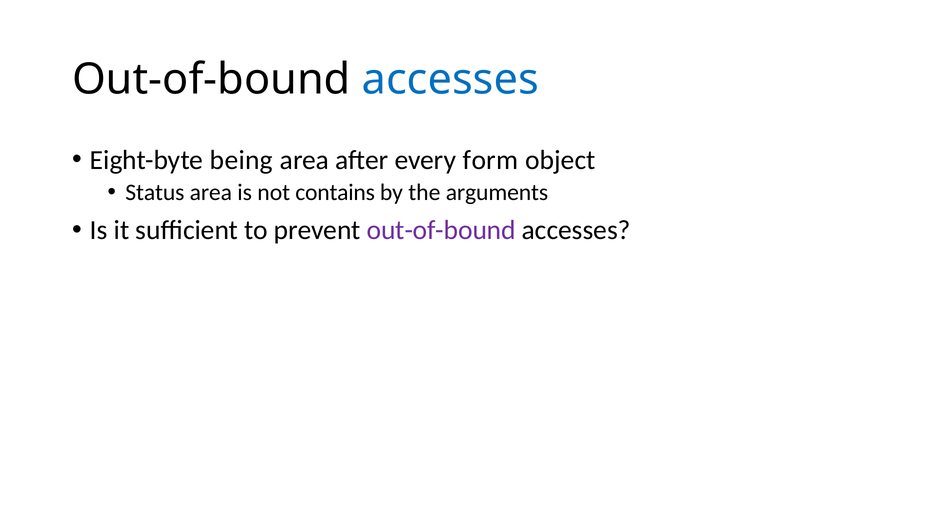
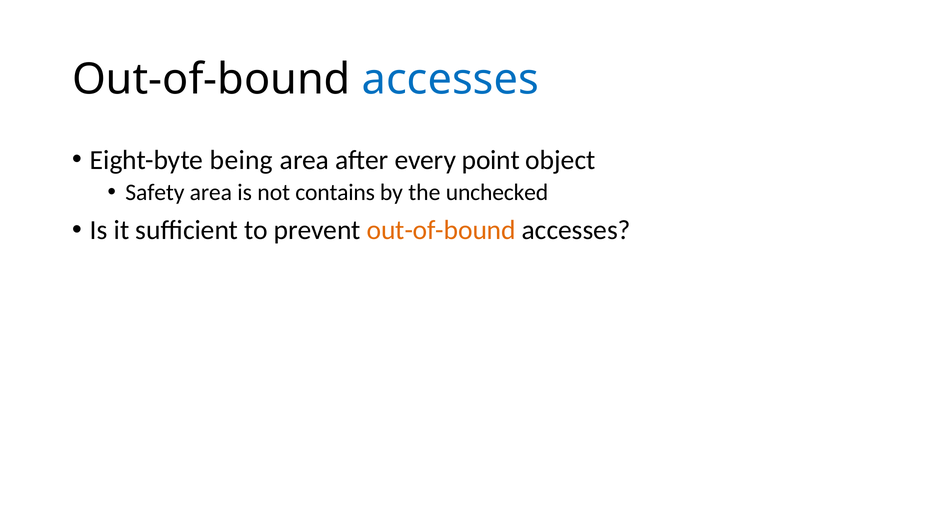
form: form -> point (491, 160)
Status: Status -> Safety (155, 193)
arguments: arguments -> unchecked (497, 193)
out-of-bound colour: purple -> orange (441, 230)
